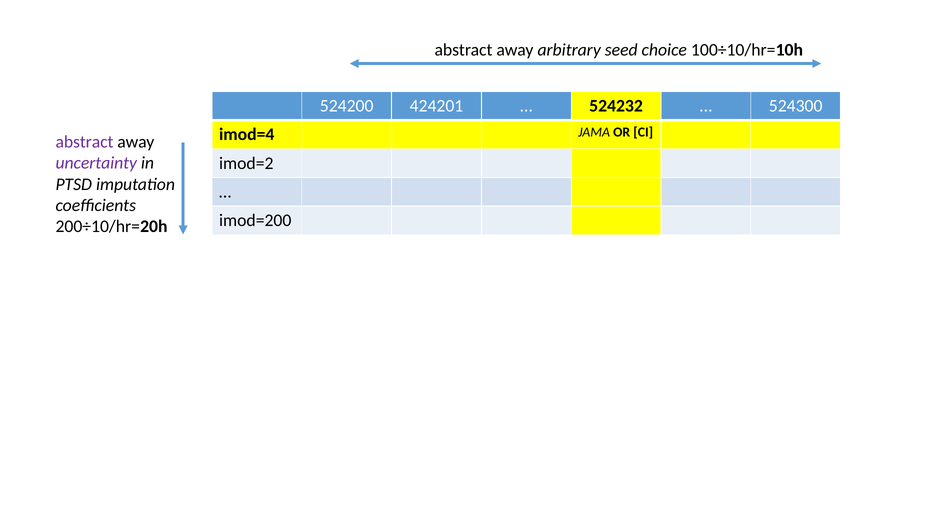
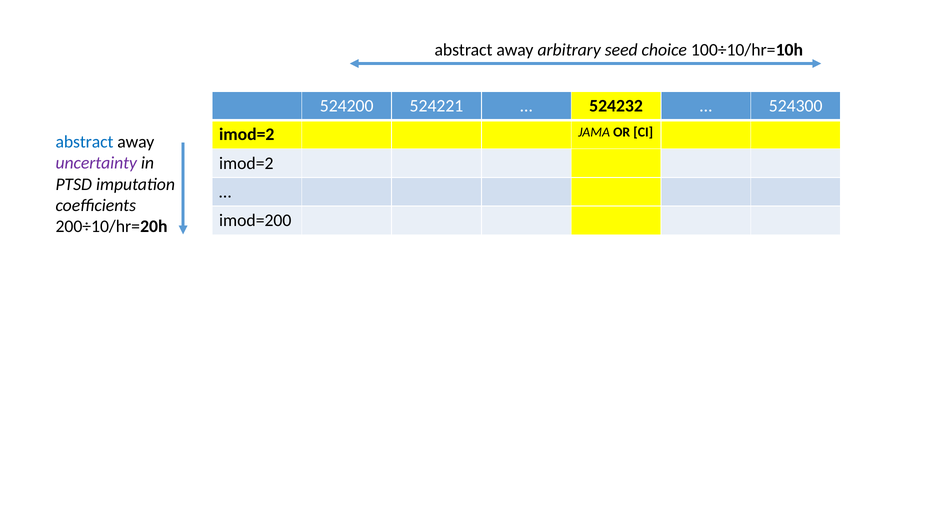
424201: 424201 -> 524221 (436, 106)
imod=4: imod=4 -> imod=2 (247, 135)
abstract colour: purple -> blue (84, 142)
